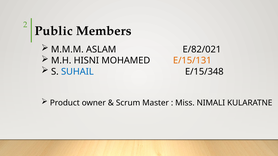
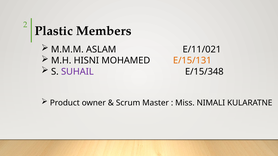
Public: Public -> Plastic (54, 31)
E/82/021: E/82/021 -> E/11/021 (202, 50)
SUHAIL colour: blue -> purple (77, 72)
